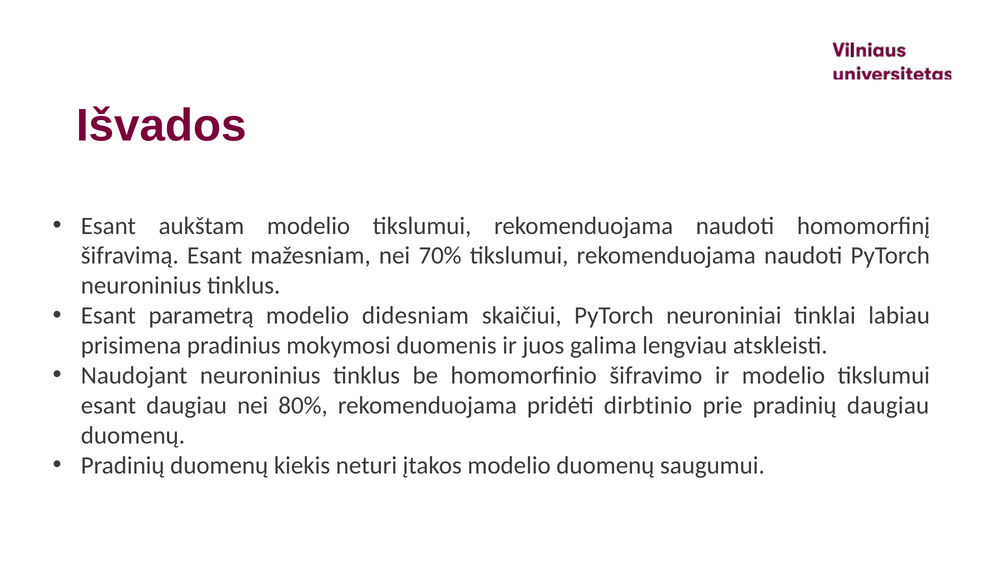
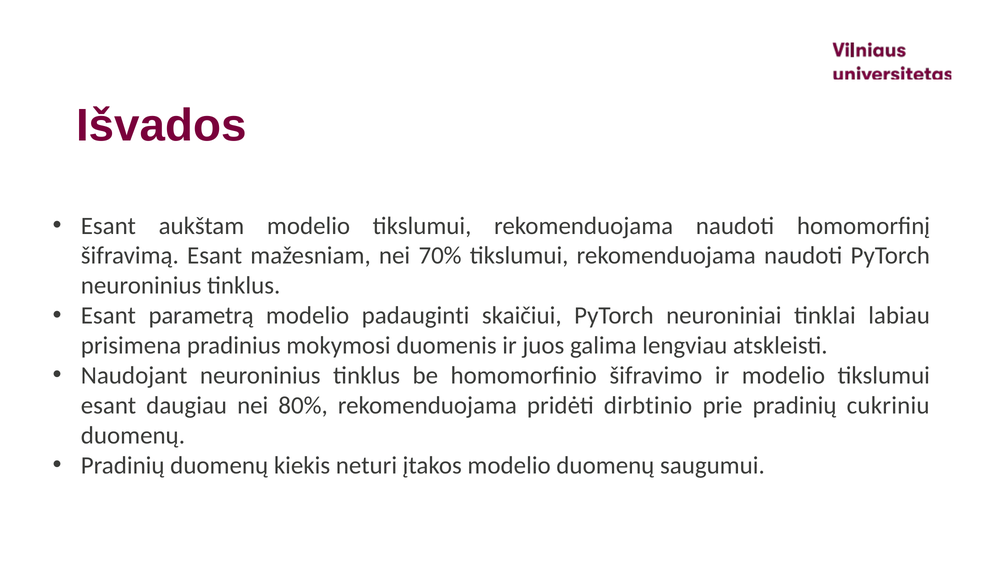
didesniam: didesniam -> padauginti (416, 316)
pradinių daugiau: daugiau -> cukriniu (888, 406)
